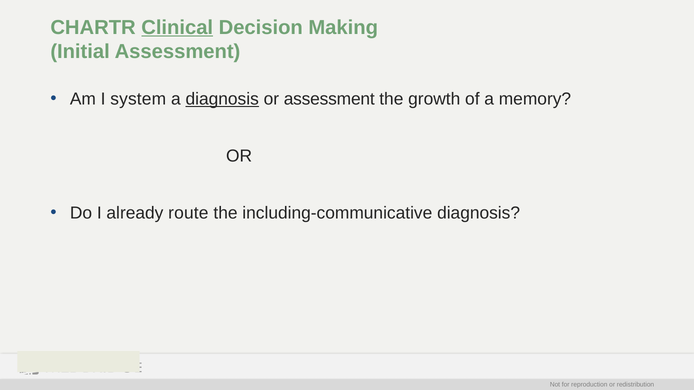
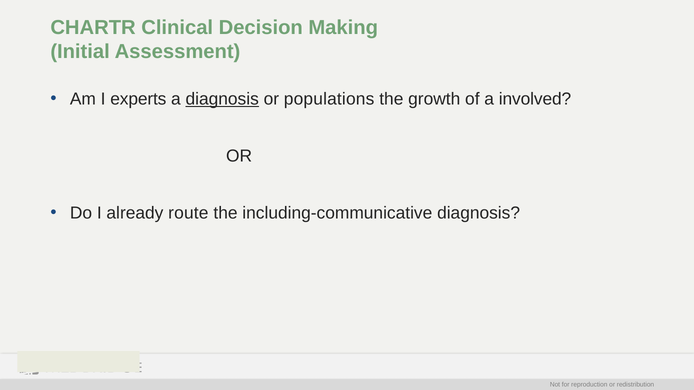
Clinical underline: present -> none (177, 27)
system: system -> experts (138, 99)
or assessment: assessment -> populations (329, 99)
memory: memory -> involved (535, 99)
